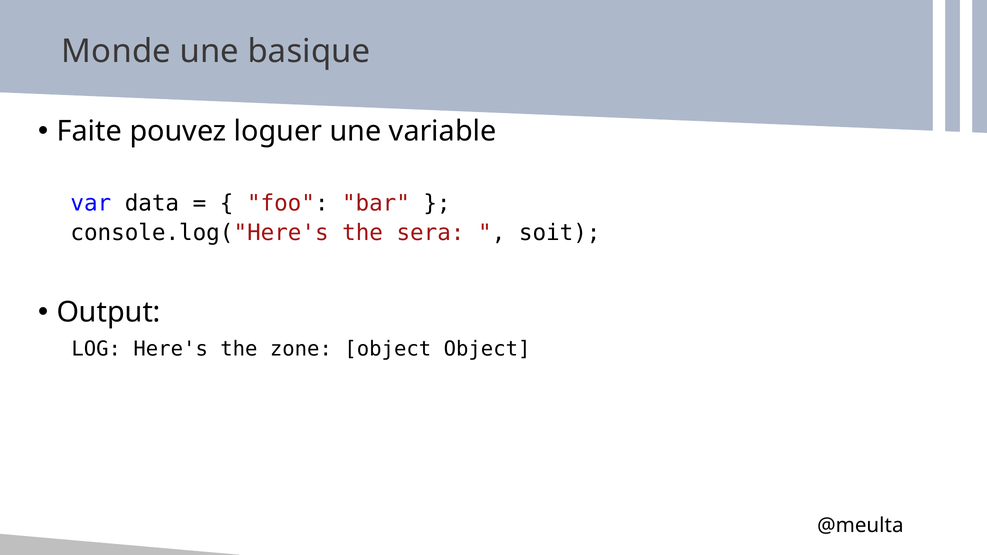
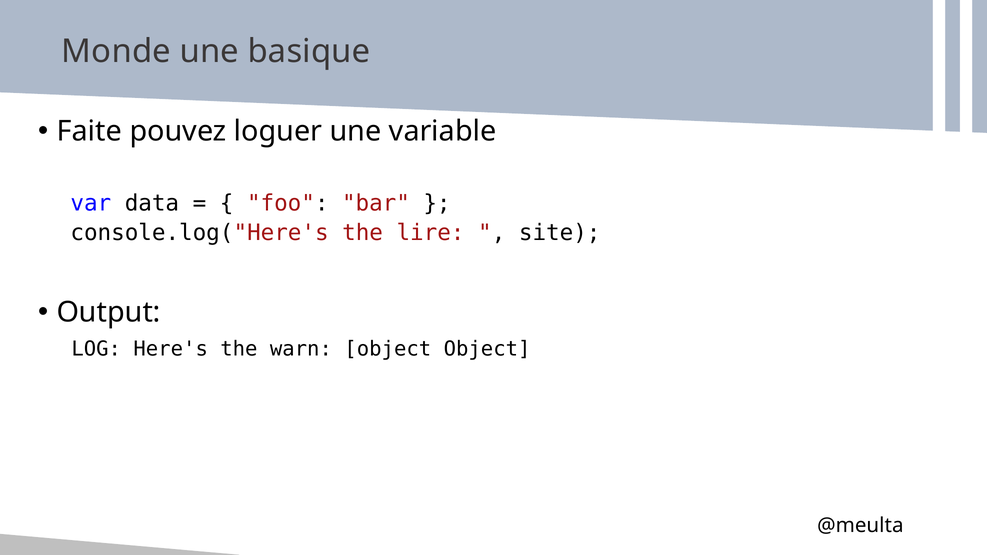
sera: sera -> lire (430, 233)
soit: soit -> site (560, 233)
zone: zone -> warn (301, 349)
